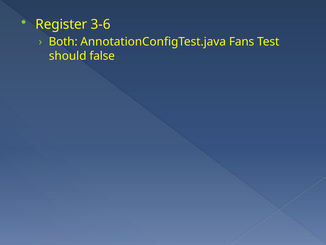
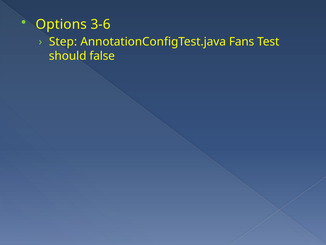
Register: Register -> Options (61, 24)
Both: Both -> Step (63, 42)
